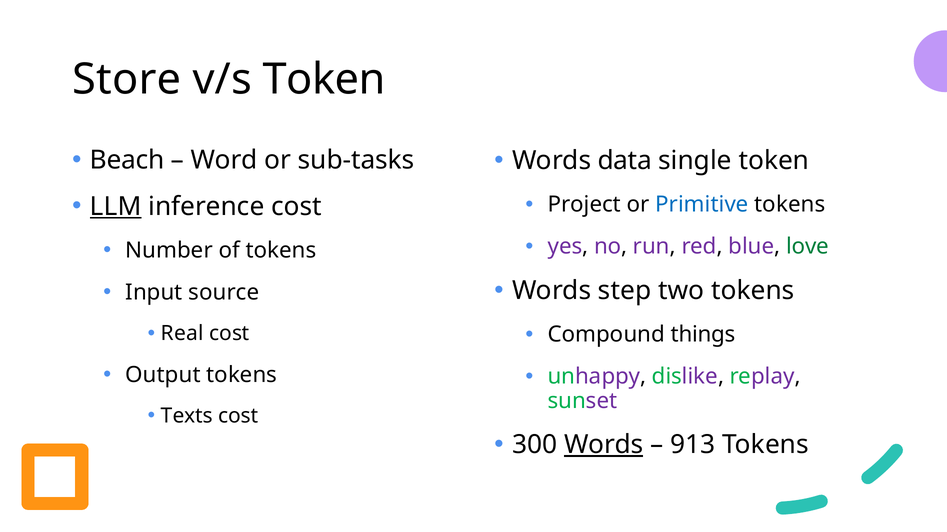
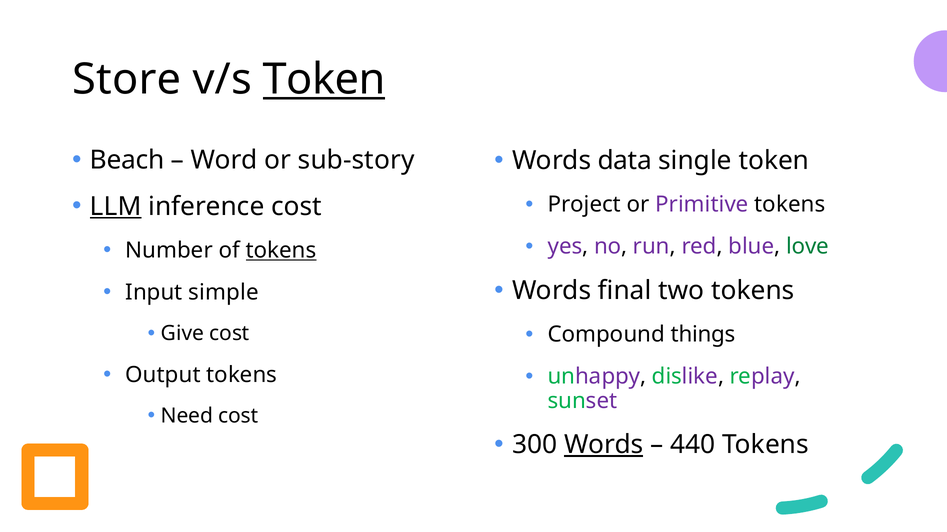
Token underline: none -> present (324, 80)
sub-tasks: sub-tasks -> sub-story (356, 160)
Primitive colour: blue -> purple (702, 205)
tokens underline: none -> present (281, 251)
step: step -> final (625, 291)
source: source -> simple (224, 293)
Real: Real -> Give (182, 334)
Texts: Texts -> Need (187, 416)
913: 913 -> 440 (693, 445)
